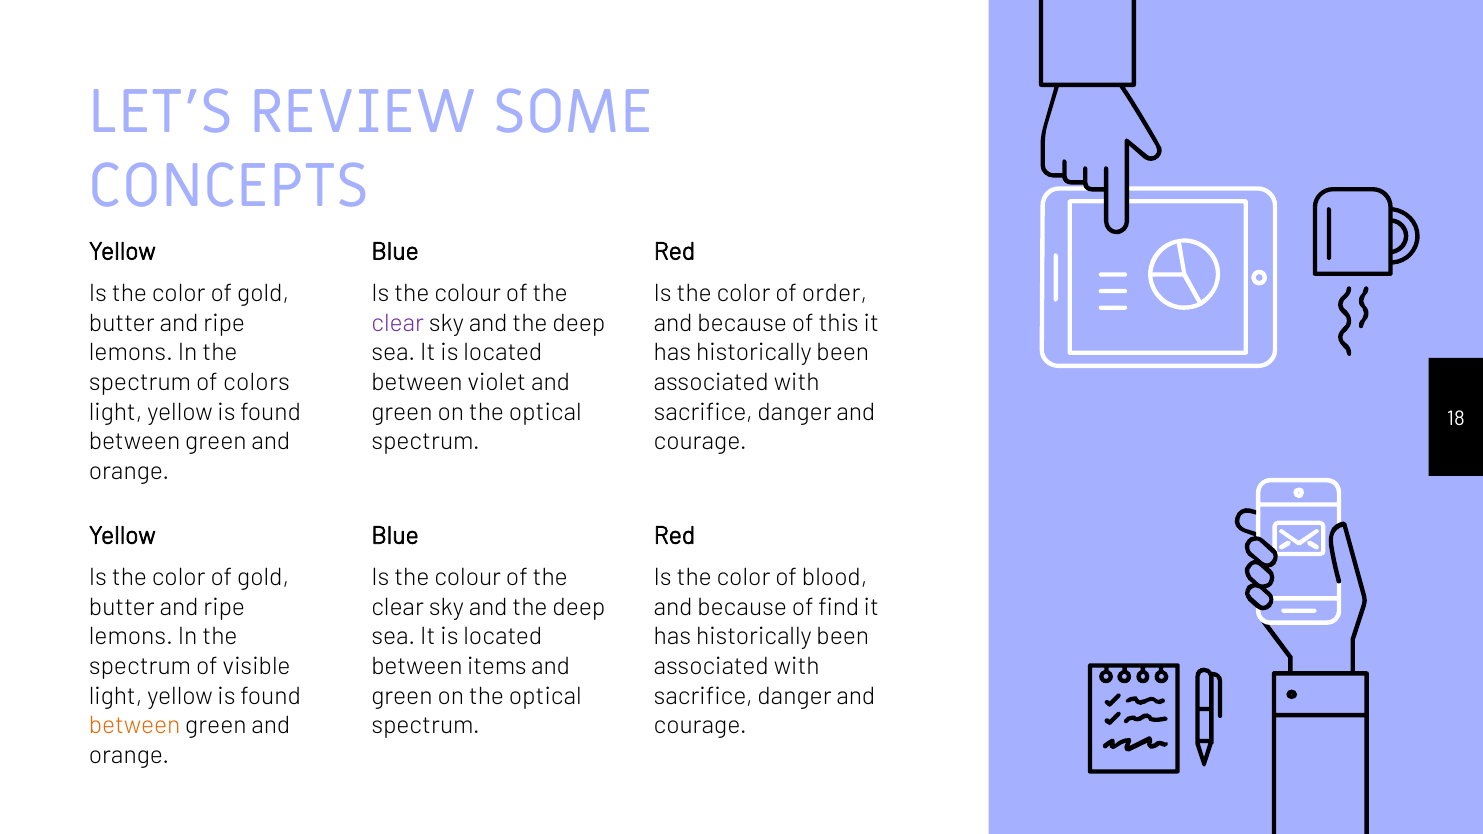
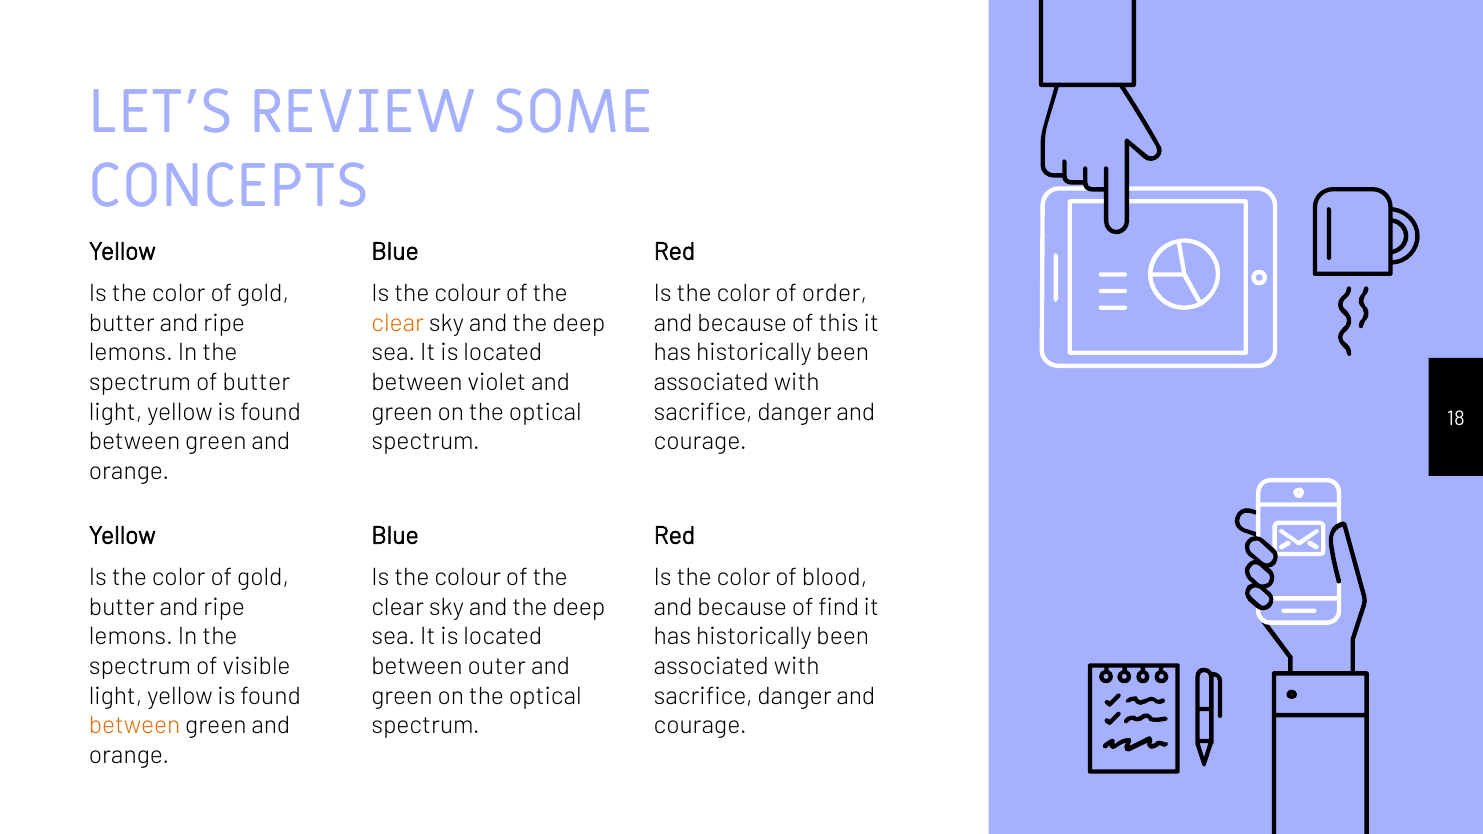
clear colour: purple -> orange (398, 323)
of colors: colors -> butter (256, 382)
items: items -> outer (497, 667)
